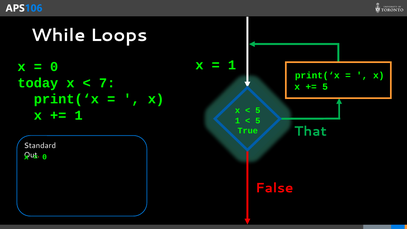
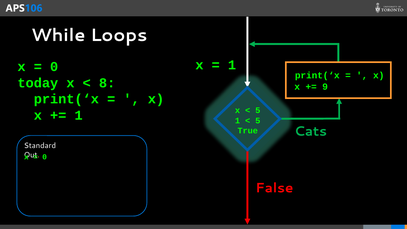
7: 7 -> 8 (107, 83)
5: 5 -> 9 (325, 87)
That: That -> Cats (311, 131)
